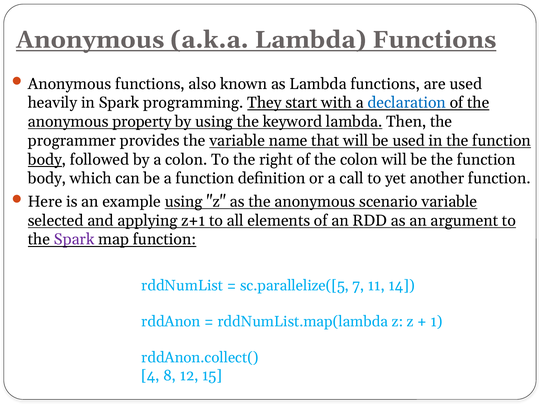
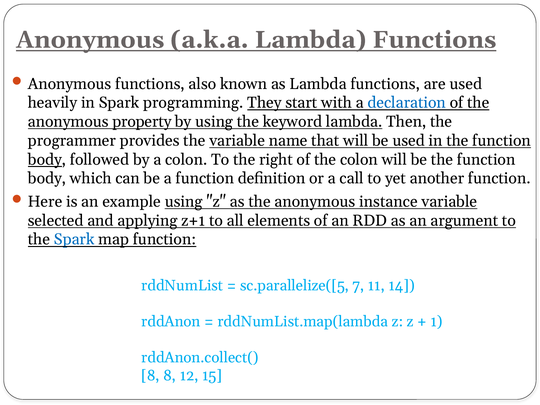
scenario: scenario -> instance (388, 202)
Spark colour: purple -> blue (74, 239)
4: 4 -> 8 (150, 376)
